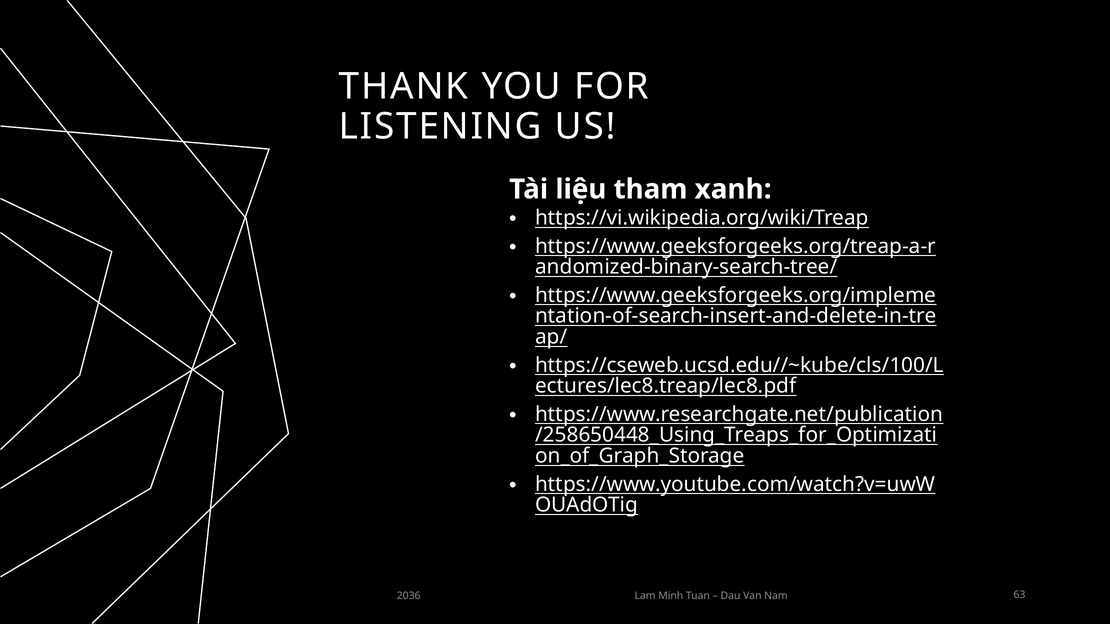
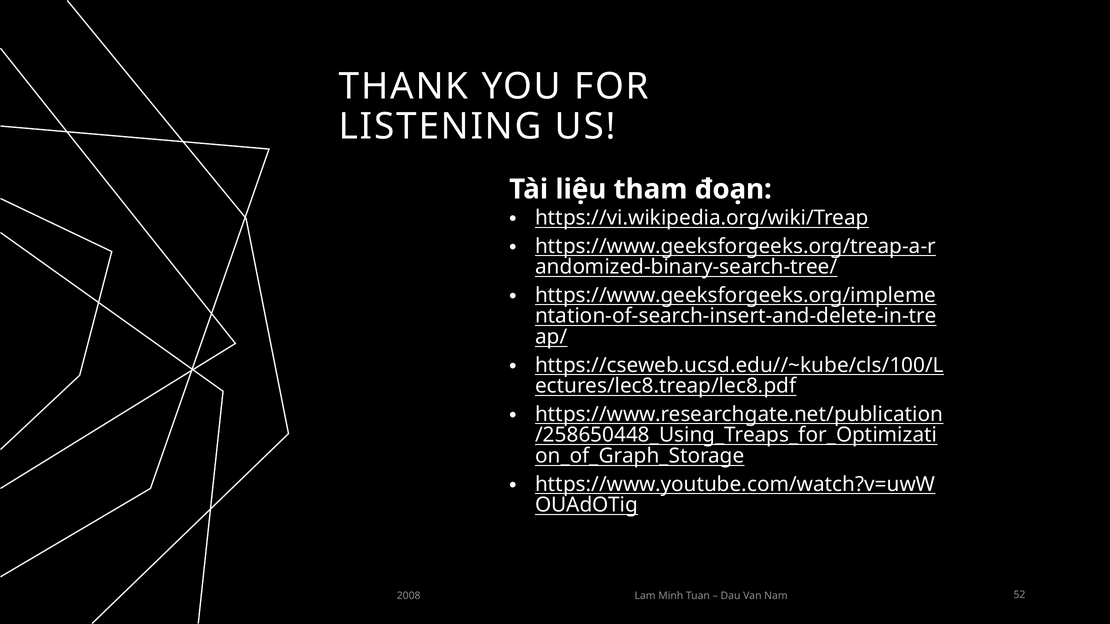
xanh: xanh -> đoạn (733, 189)
2036: 2036 -> 2008 (409, 596)
63: 63 -> 52 (1020, 595)
